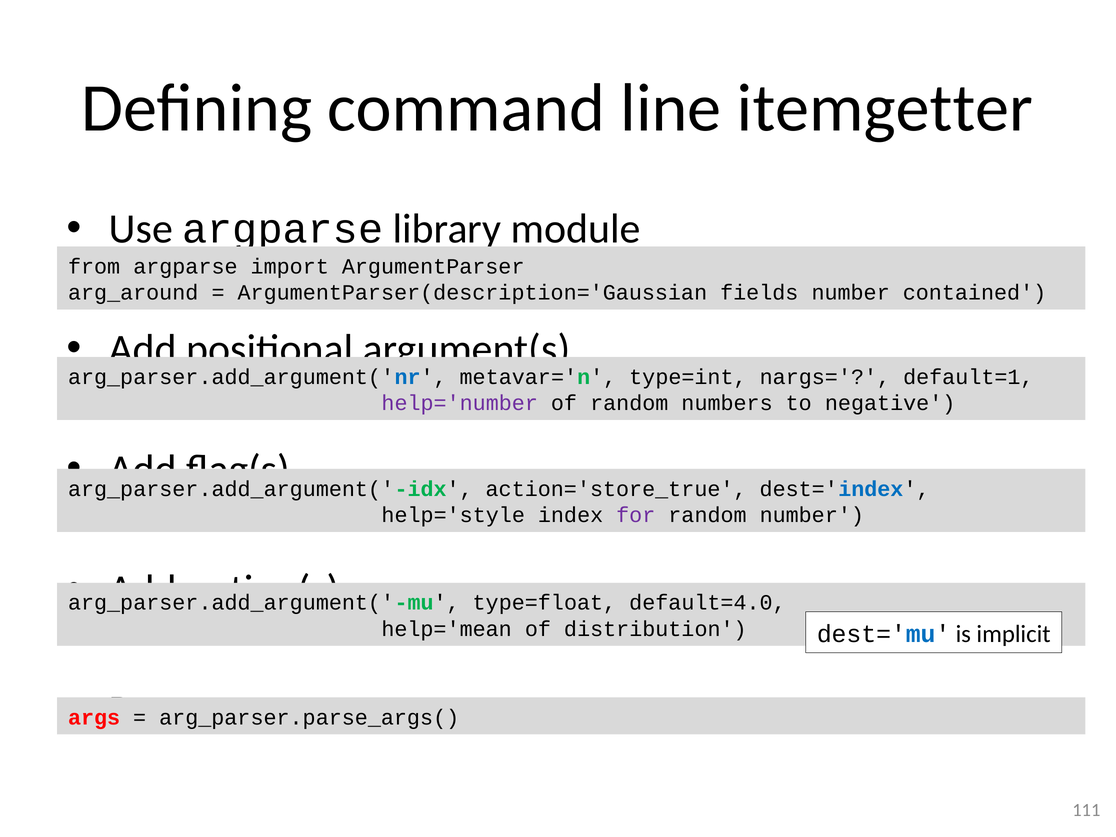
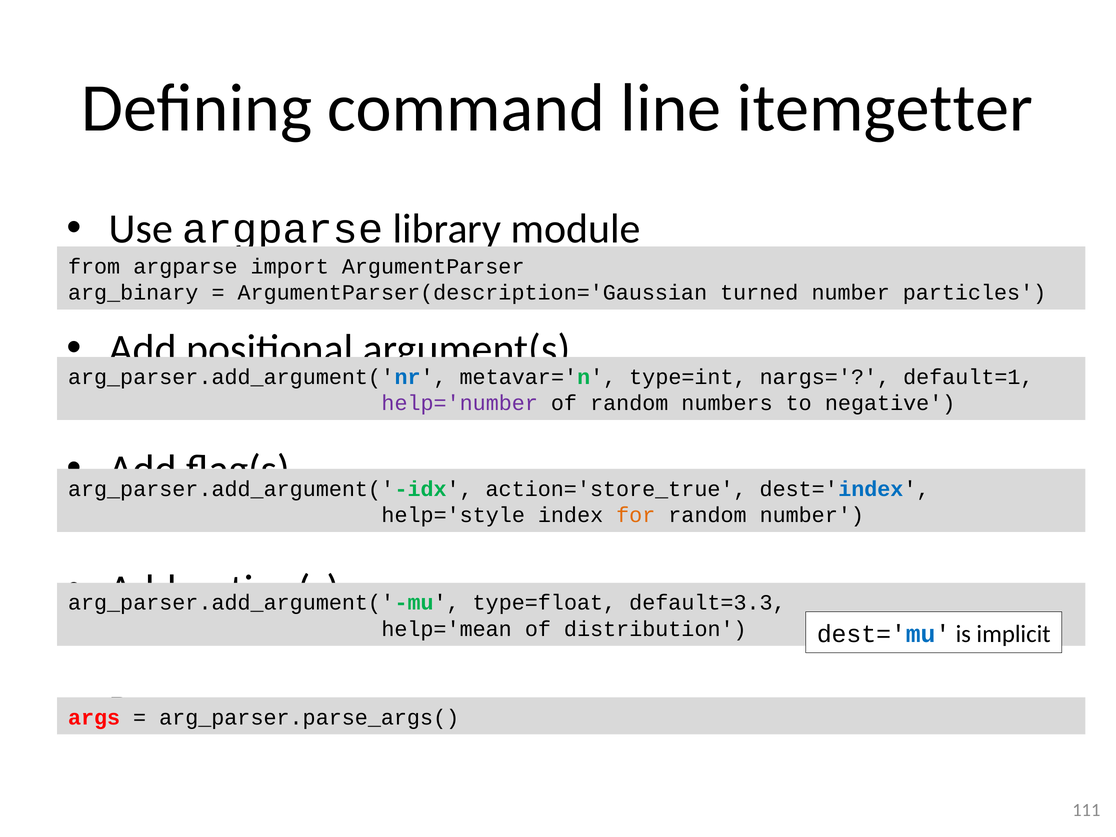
arg_around: arg_around -> arg_binary (133, 293)
fields: fields -> turned (759, 293)
contained: contained -> particles (974, 293)
for colour: purple -> orange (636, 515)
default=4.0: default=4.0 -> default=3.3 (707, 603)
